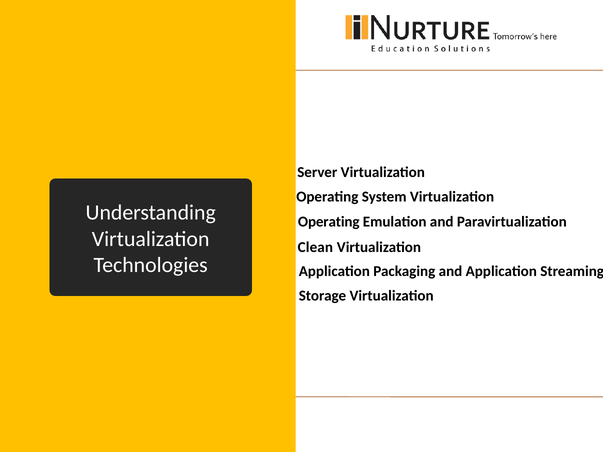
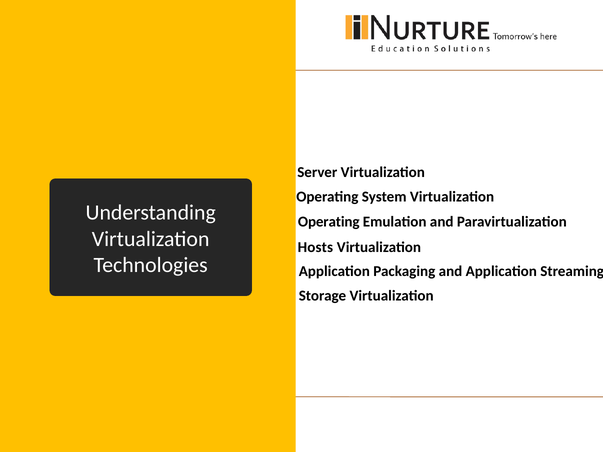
Clean: Clean -> Hosts (315, 247)
